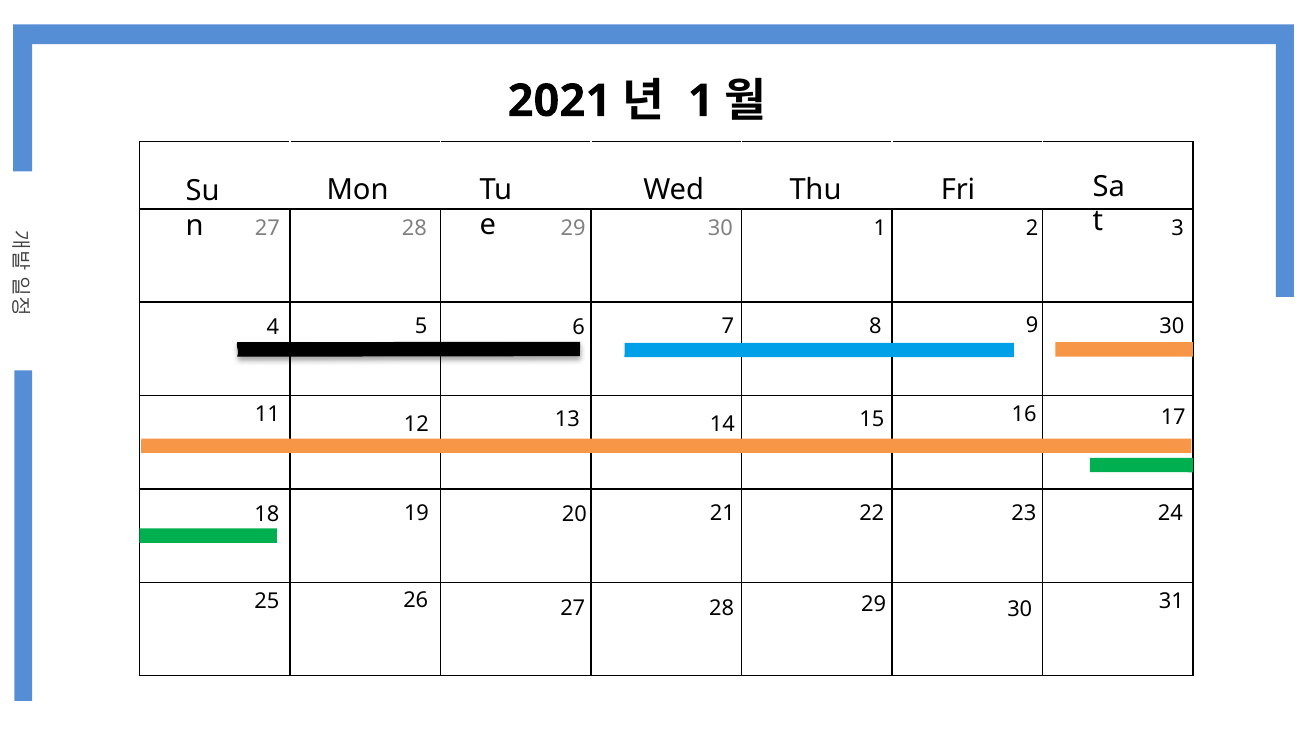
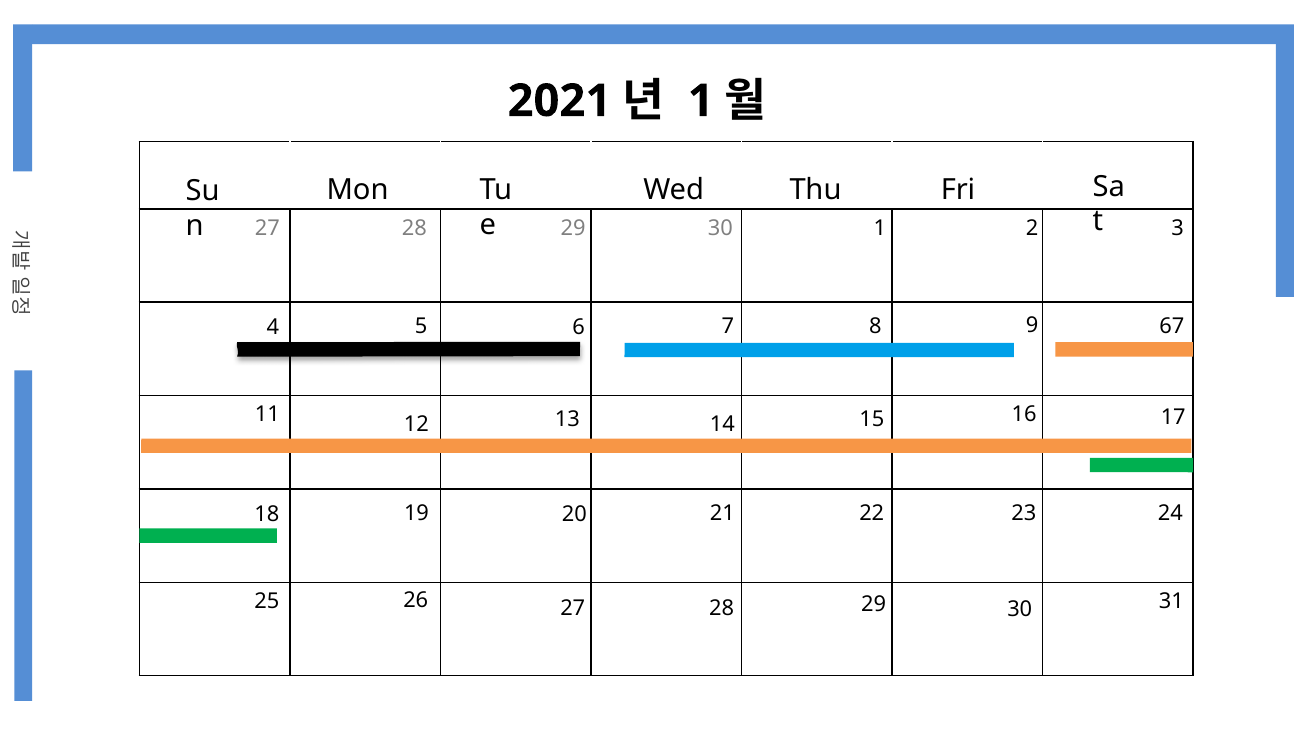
9 30: 30 -> 67 (1172, 326)
